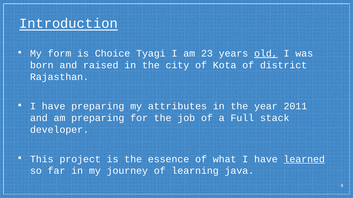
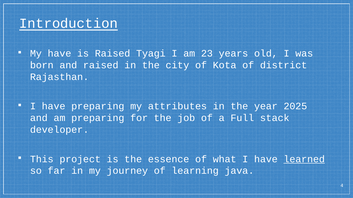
My form: form -> have (59, 54)
is Choice: Choice -> Raised (113, 54)
old underline: present -> none (266, 54)
2011: 2011 -> 2025 (295, 107)
